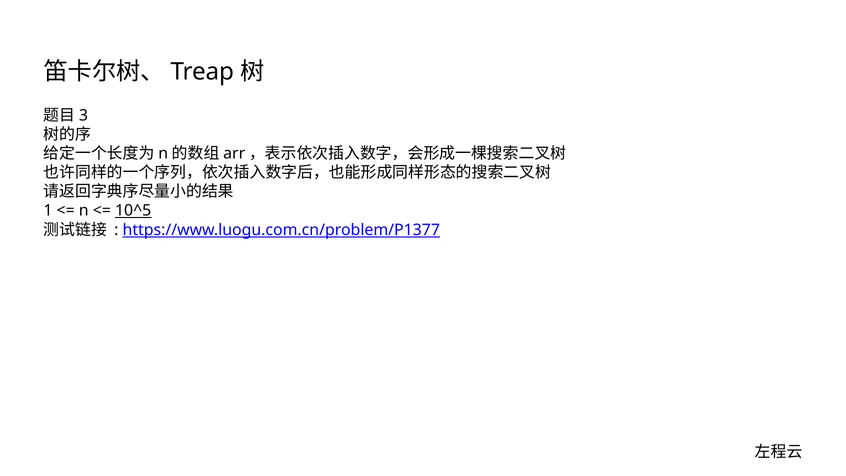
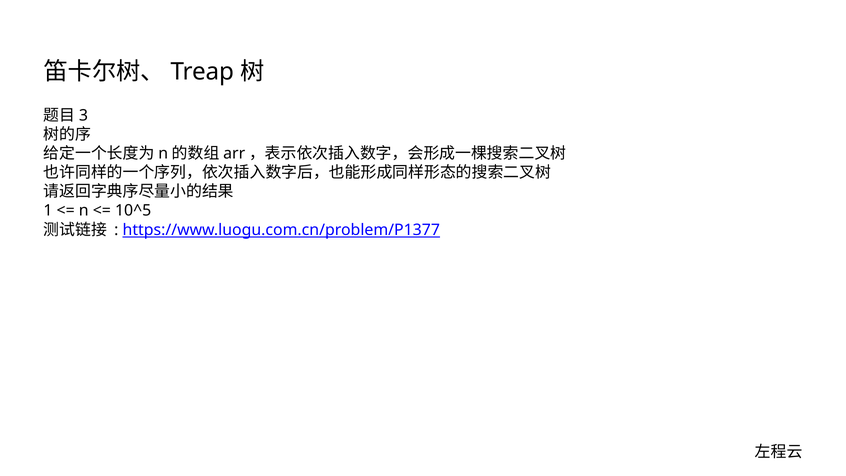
10^5 underline: present -> none (133, 211)
